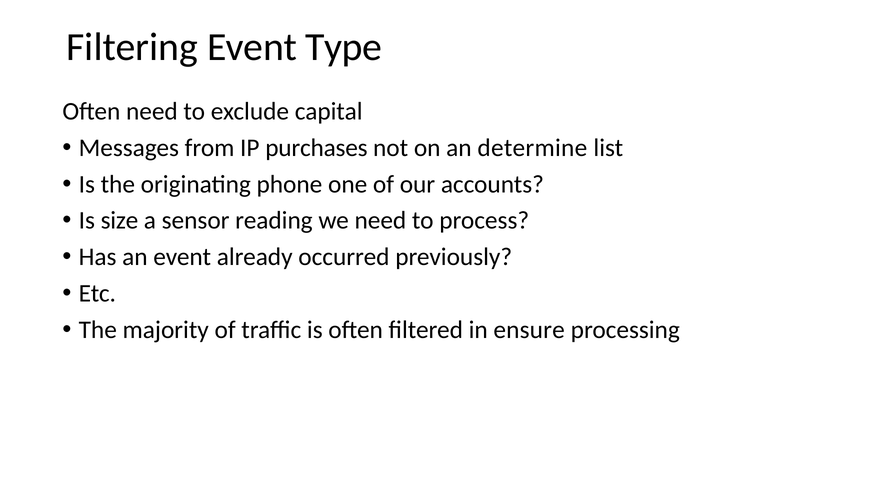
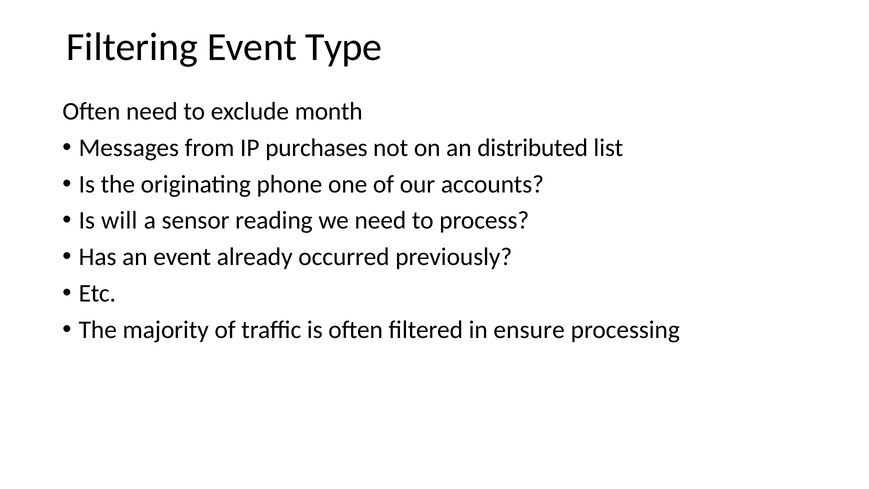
capital: capital -> month (329, 111)
determine: determine -> distributed (533, 148)
size: size -> will (119, 221)
